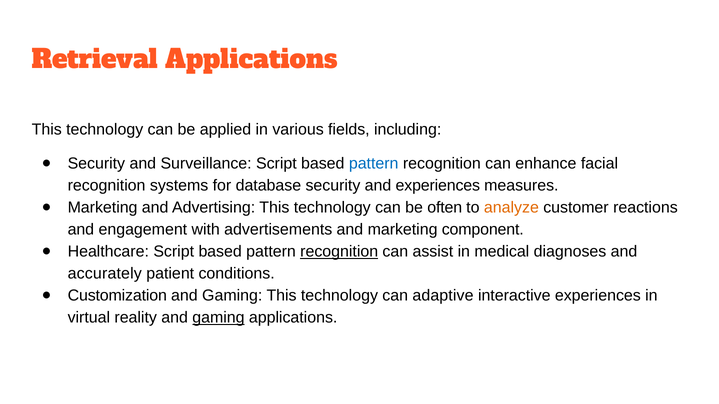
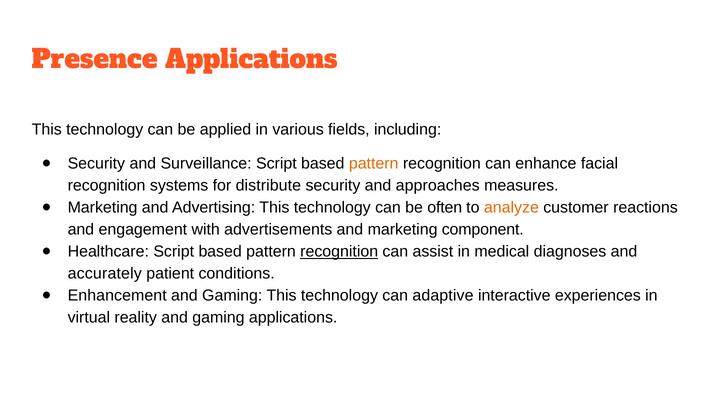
Retrieval: Retrieval -> Presence (95, 60)
pattern colour: blue -> orange (374, 164)
database: database -> distribute (268, 186)
and experiences: experiences -> approaches (438, 186)
Customization: Customization -> Enhancement (117, 296)
gaming underline: present -> none (218, 318)
